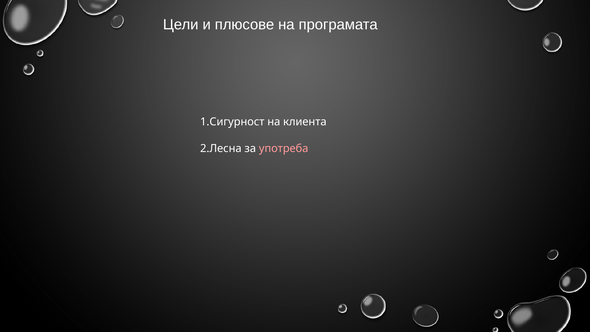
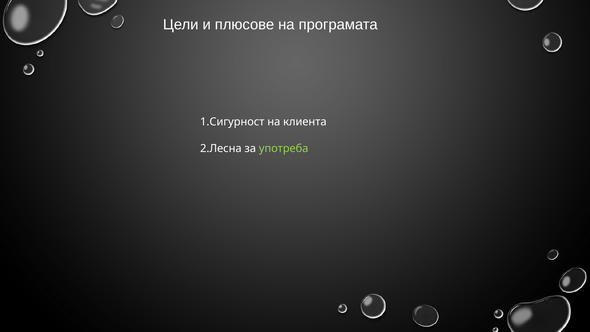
употреба colour: pink -> light green (284, 148)
